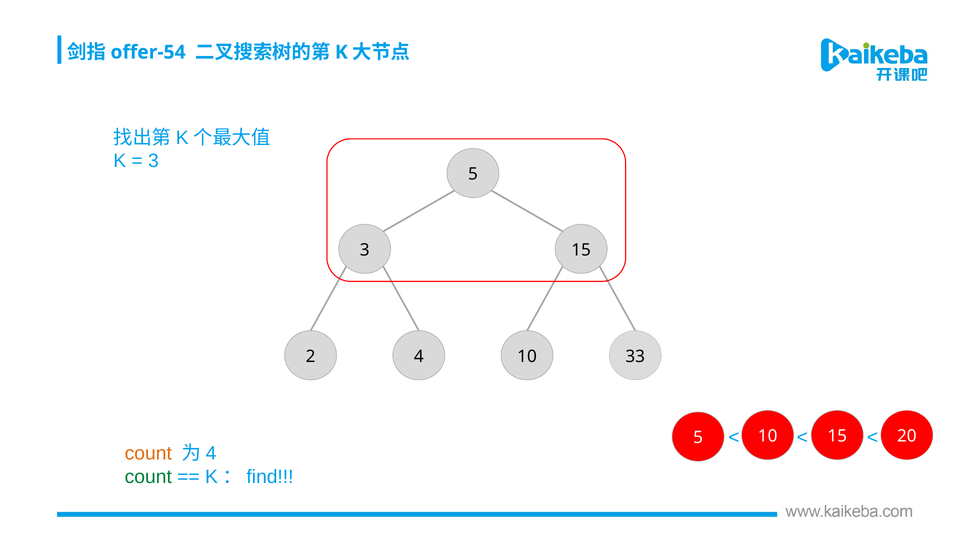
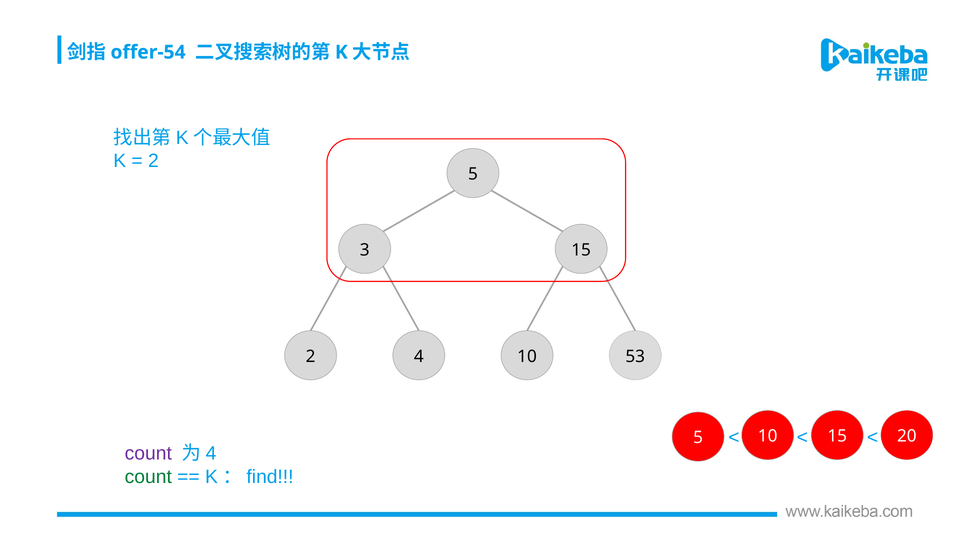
3: 3 -> 2 (153, 161)
33: 33 -> 53 (635, 356)
count colour: orange -> purple (148, 453)
